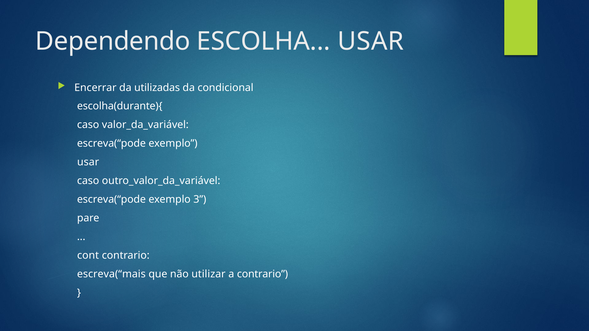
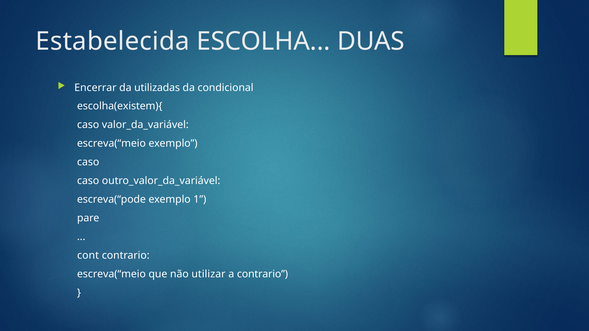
Dependendo: Dependendo -> Estabelecida (113, 41)
ESCOLHA USAR: USAR -> DUAS (371, 41)
escolha(durante){: escolha(durante){ -> escolha(existem){ (120, 106)
escreva(“pode: escreva(“pode -> escreva(“meio (111, 144)
usar: usar -> caso (88, 162)
3: 3 -> 1 (200, 200)
escreva(“mais: escreva(“mais -> escreva(“meio (111, 274)
